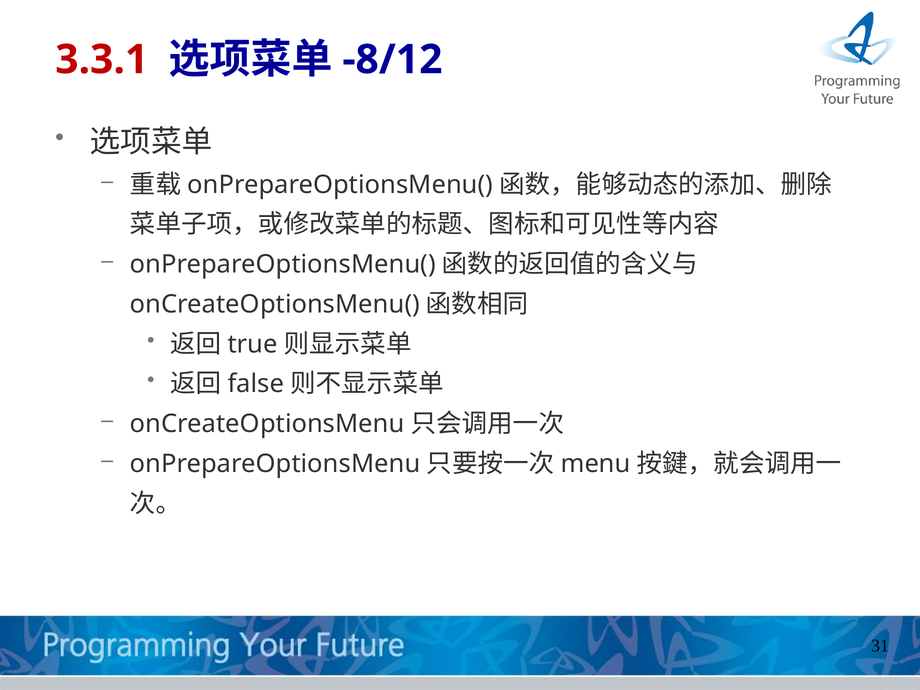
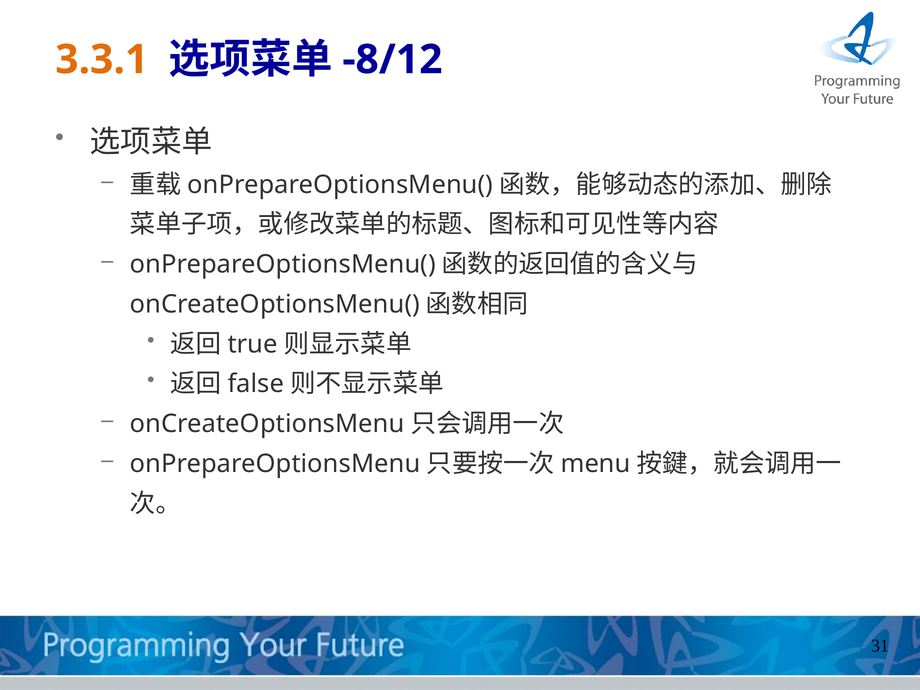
3.3.1 colour: red -> orange (102, 60)
